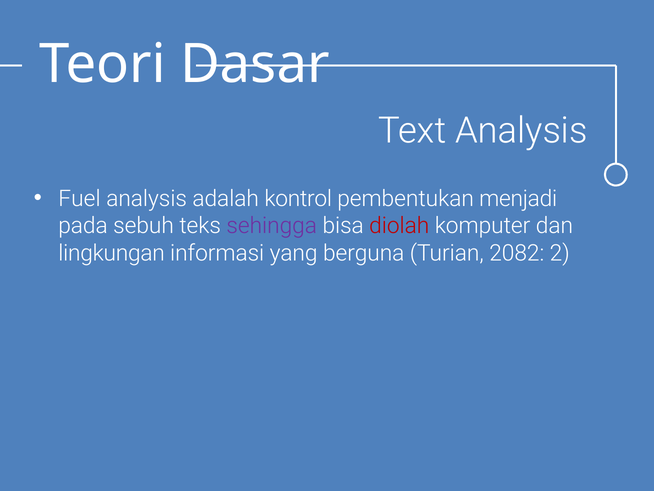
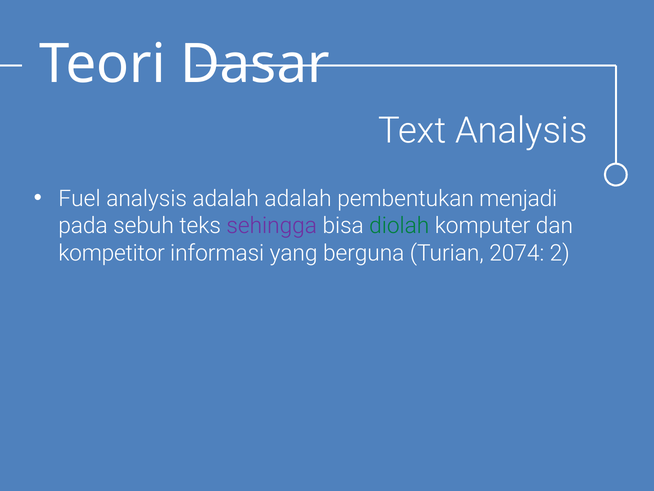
adalah kontrol: kontrol -> adalah (298, 198)
diolah colour: red -> green (399, 226)
lingkungan: lingkungan -> kompetitor (112, 253)
2082: 2082 -> 2074 (517, 253)
